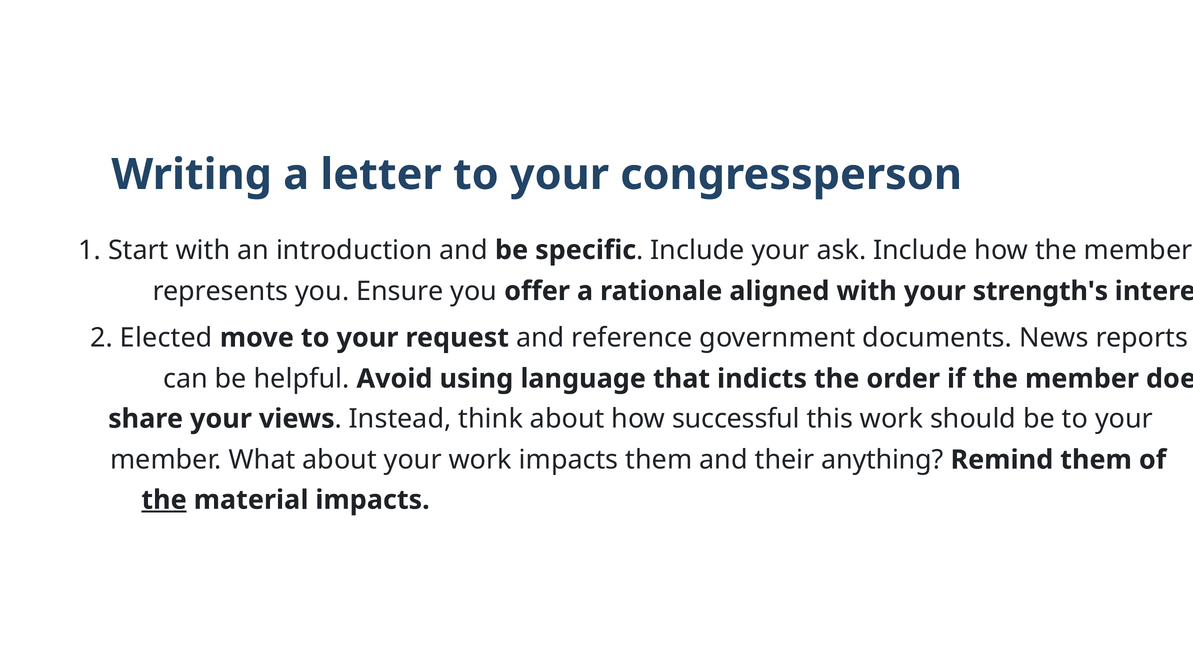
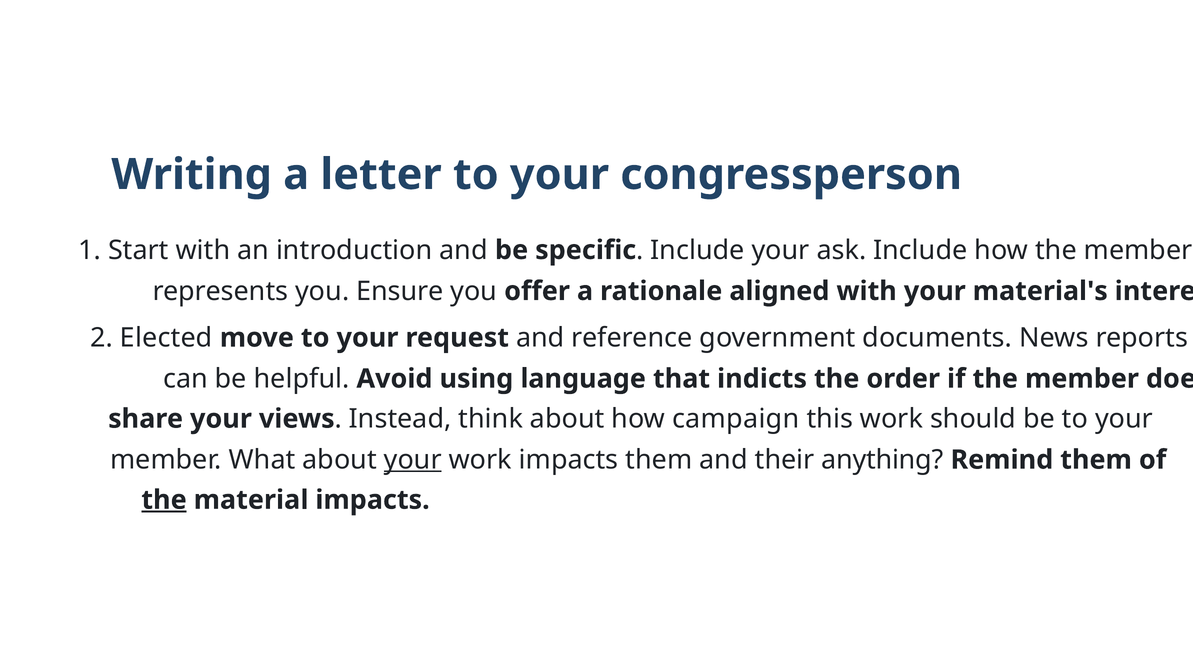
strength's: strength's -> material's (1040, 291)
successful: successful -> campaign (736, 419)
your underline: none -> present (413, 460)
